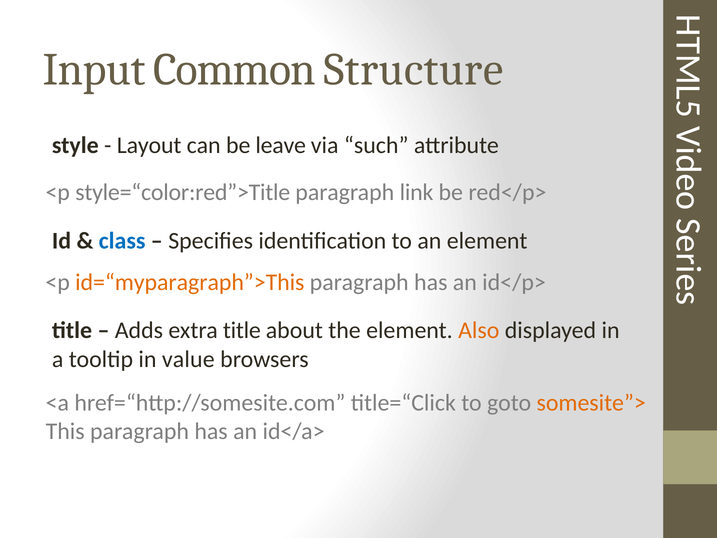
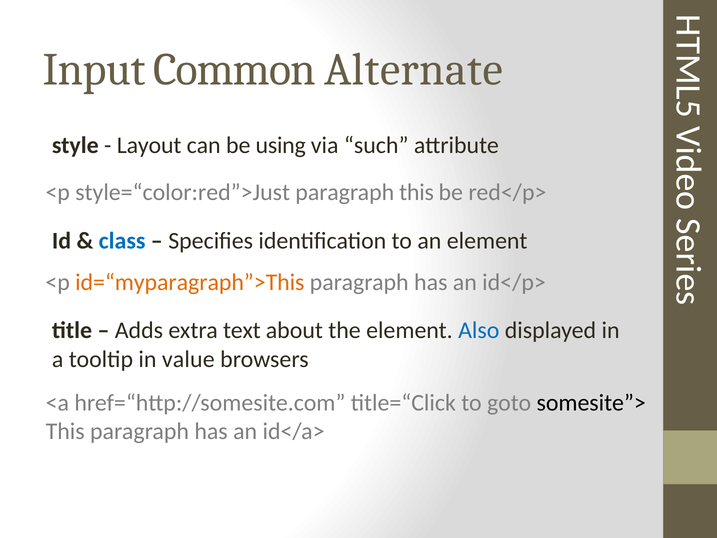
Structure: Structure -> Alternate (413, 70)
leave: leave -> using (281, 145)
style=“color:red”>Title: style=“color:red”>Title -> style=“color:red”>Just (183, 192)
paragraph link: link -> this (417, 192)
extra title: title -> text (242, 330)
Also colour: orange -> blue (479, 330)
somesite”> colour: orange -> black (591, 402)
